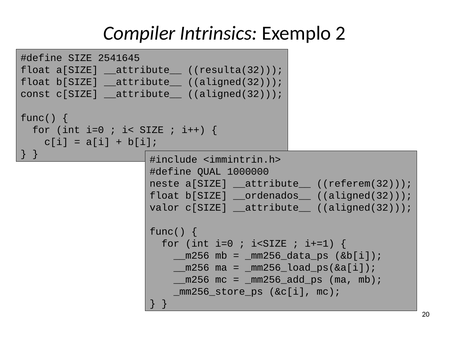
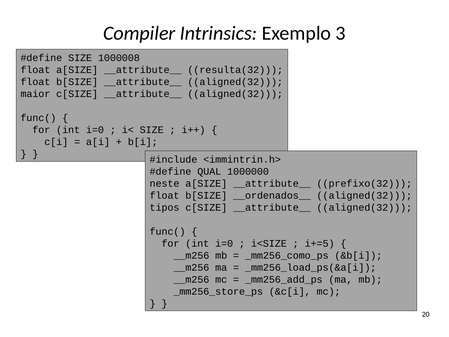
2: 2 -> 3 (341, 33)
2541645: 2541645 -> 1000008 (119, 58)
const: const -> maior (35, 94)
referem(32: referem(32 -> prefixo(32 (364, 184)
valor: valor -> tipos (165, 207)
i+=1: i+=1 -> i+=5 (320, 243)
_mm256_data_ps: _mm256_data_ps -> _mm256_como_ps (287, 255)
